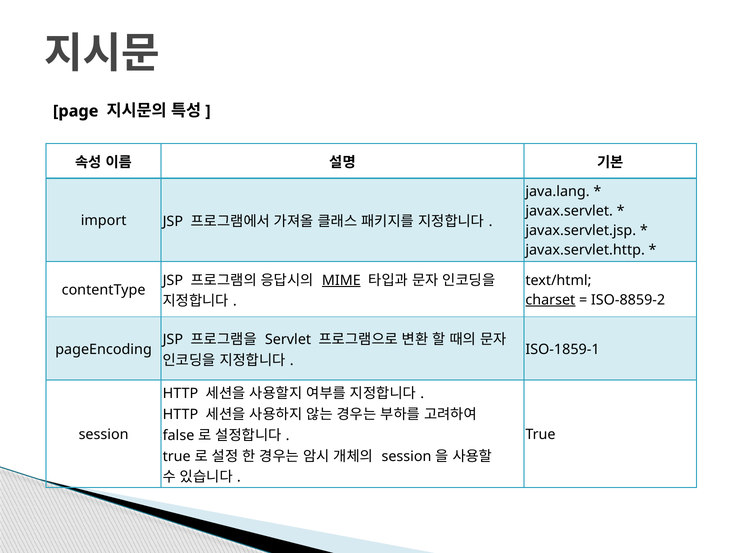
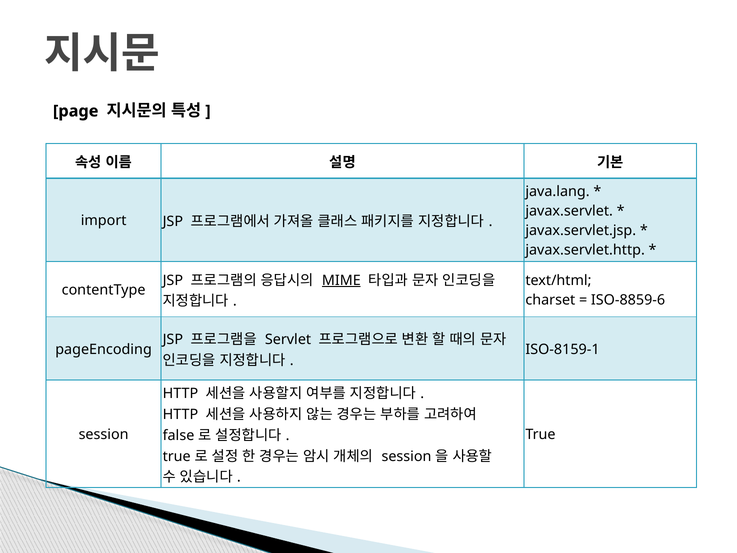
charset underline: present -> none (550, 300)
ISO-8859-2: ISO-8859-2 -> ISO-8859-6 (628, 300)
ISO-1859-1: ISO-1859-1 -> ISO-8159-1 (563, 349)
